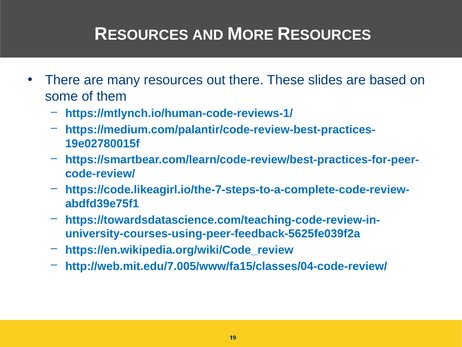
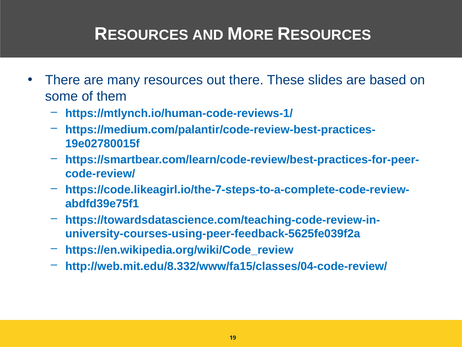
http://web.mit.edu/7.005/www/fa15/classes/04-code-review/: http://web.mit.edu/7.005/www/fa15/classes/04-code-review/ -> http://web.mit.edu/8.332/www/fa15/classes/04-code-review/ (226, 266)
